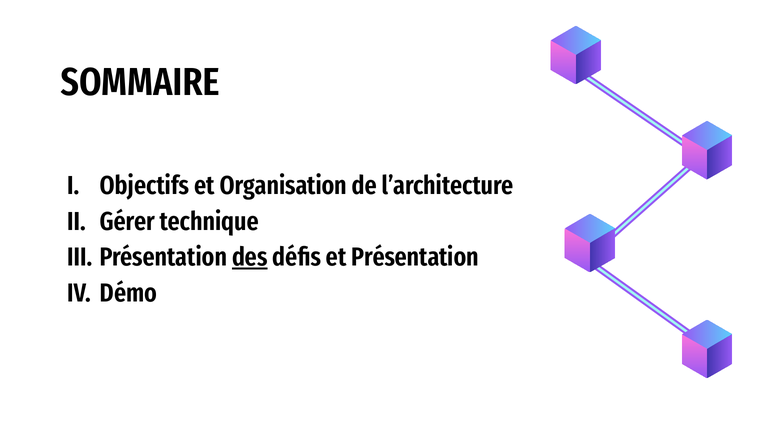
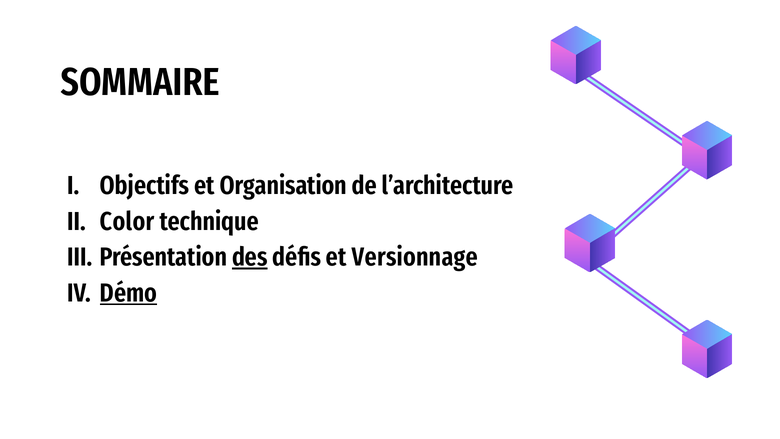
Gérer: Gérer -> Color (127, 221)
et Présentation: Présentation -> Versionnage (415, 257)
Démo underline: none -> present (128, 293)
